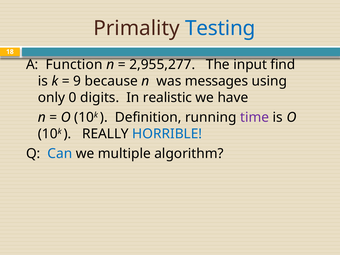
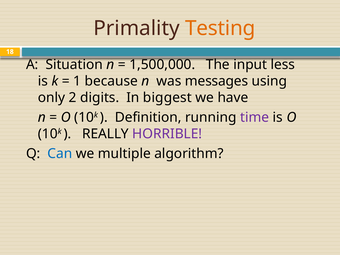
Testing colour: blue -> orange (220, 28)
Function: Function -> Situation (74, 65)
2,955,277: 2,955,277 -> 1,500,000 (162, 65)
find: find -> less (283, 65)
9: 9 -> 1 (77, 81)
0: 0 -> 2 (73, 98)
realistic: realistic -> biggest (167, 98)
HORRIBLE colour: blue -> purple (167, 134)
